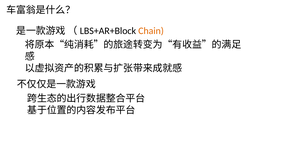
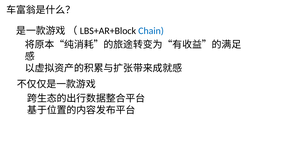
Chain colour: orange -> blue (151, 31)
